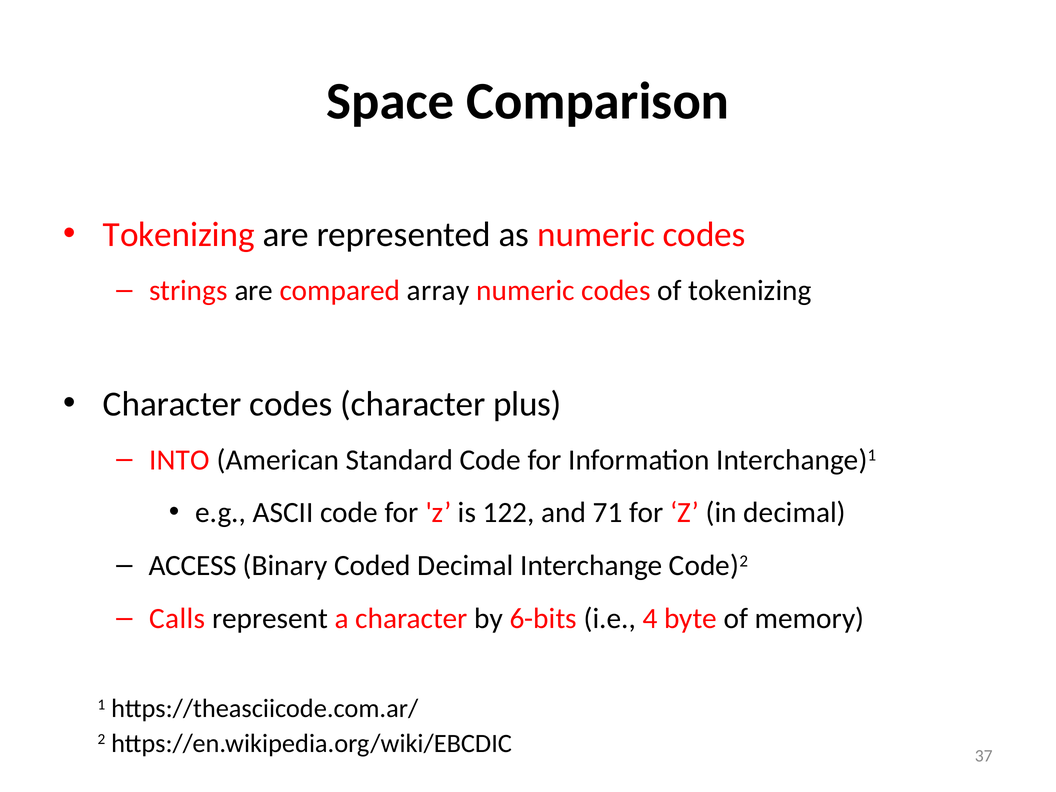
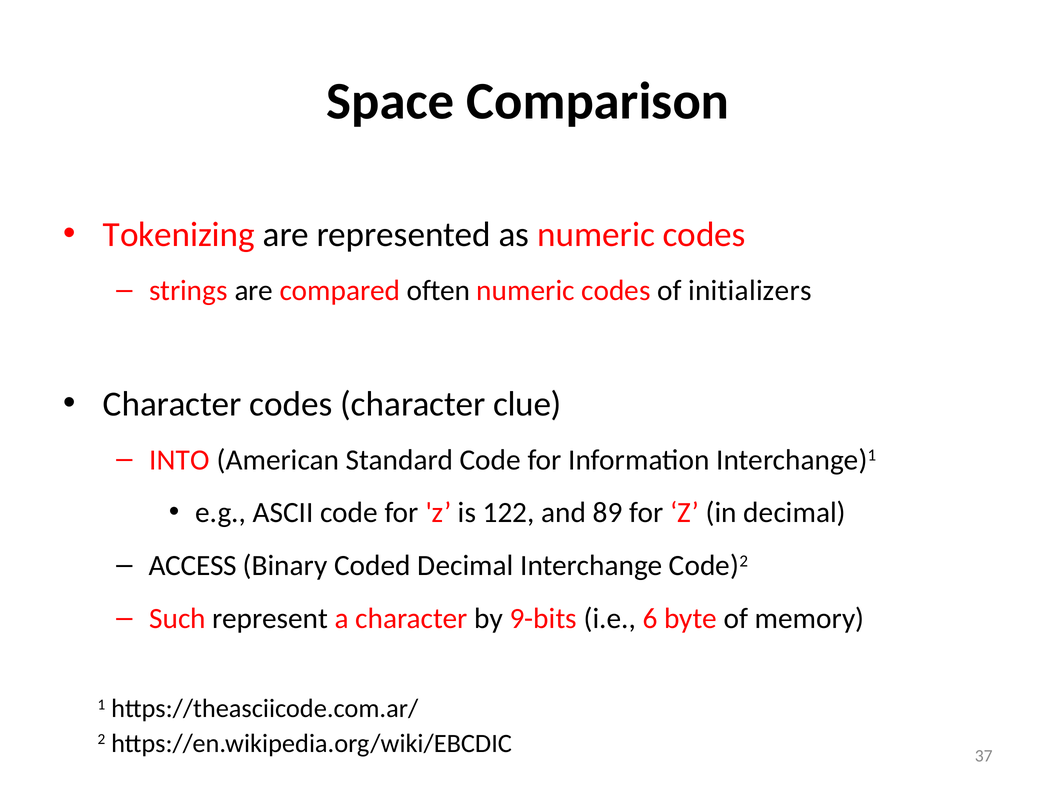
array: array -> often (438, 291)
of tokenizing: tokenizing -> initializers (750, 291)
plus: plus -> clue (527, 404)
71: 71 -> 89 (608, 513)
Calls: Calls -> Such (177, 619)
6-bits: 6-bits -> 9-bits (543, 619)
4: 4 -> 6 (650, 619)
